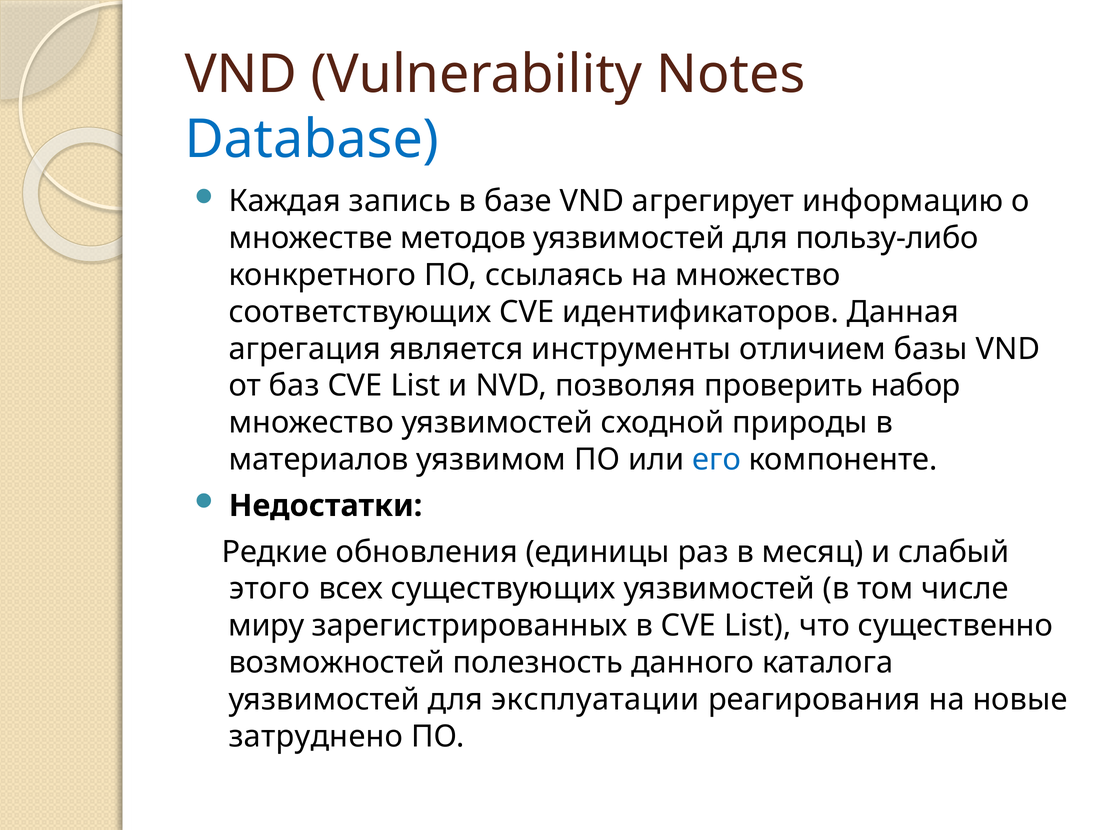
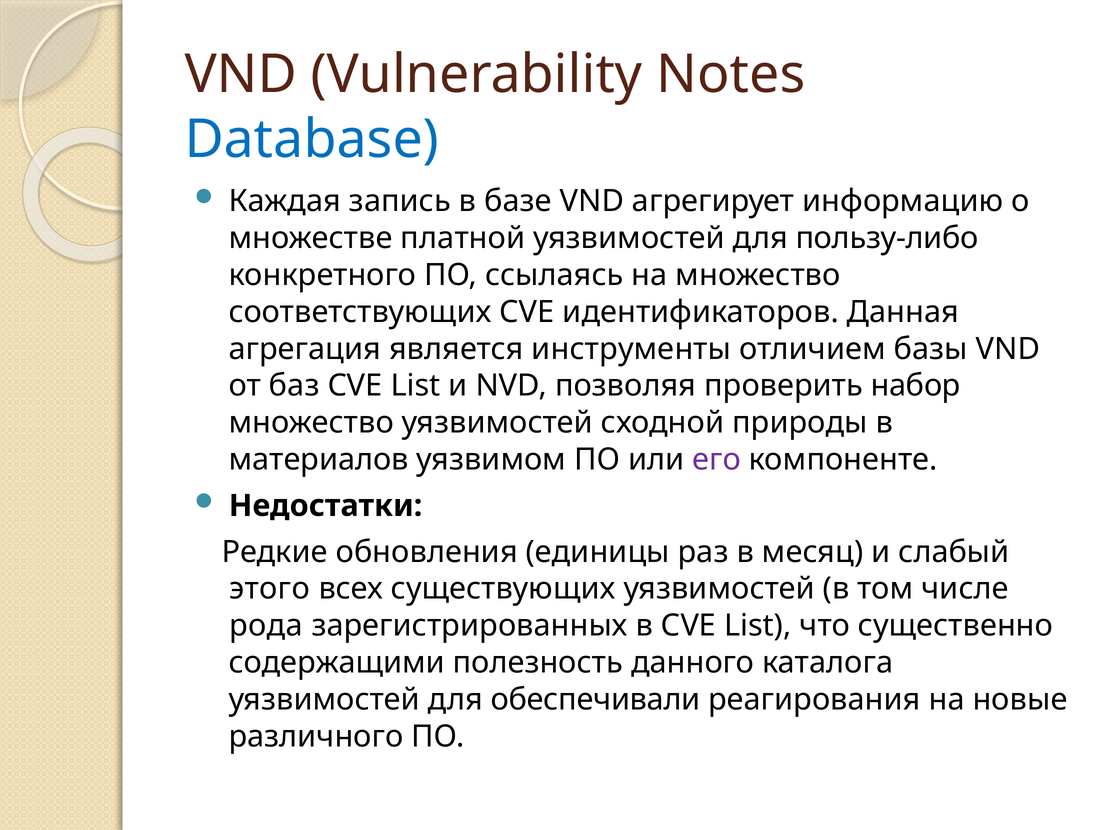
методов: методов -> платной (463, 238)
его colour: blue -> purple (717, 459)
миру: миру -> рода (266, 625)
возможностей: возможностей -> содержащими (337, 662)
эксплуатации: эксплуатации -> обеспечивали (596, 699)
затруднено: затруднено -> различного (316, 736)
